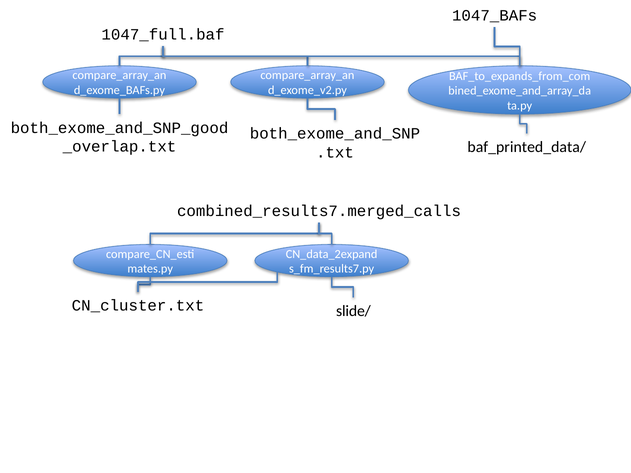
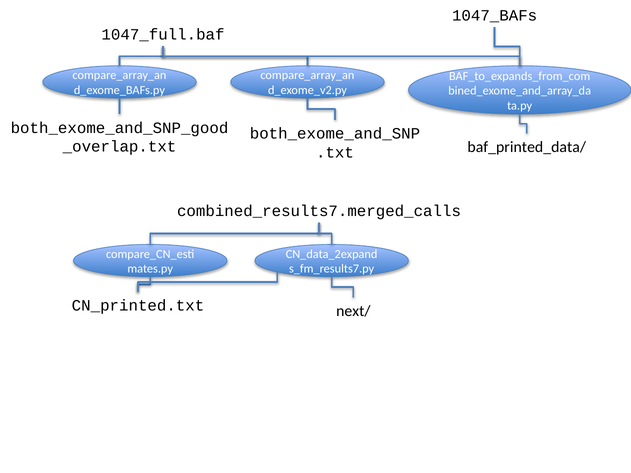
CN_cluster.txt: CN_cluster.txt -> CN_printed.txt (138, 306)
slide/: slide/ -> next/ (353, 311)
